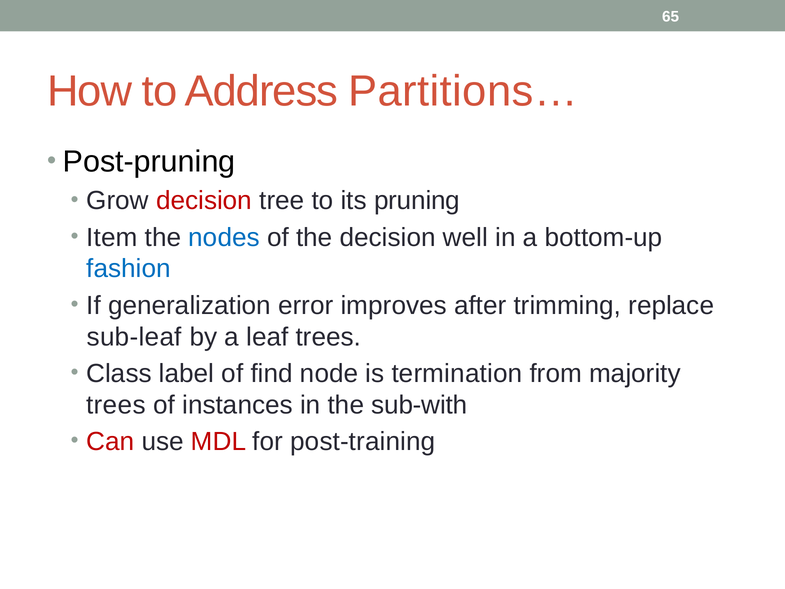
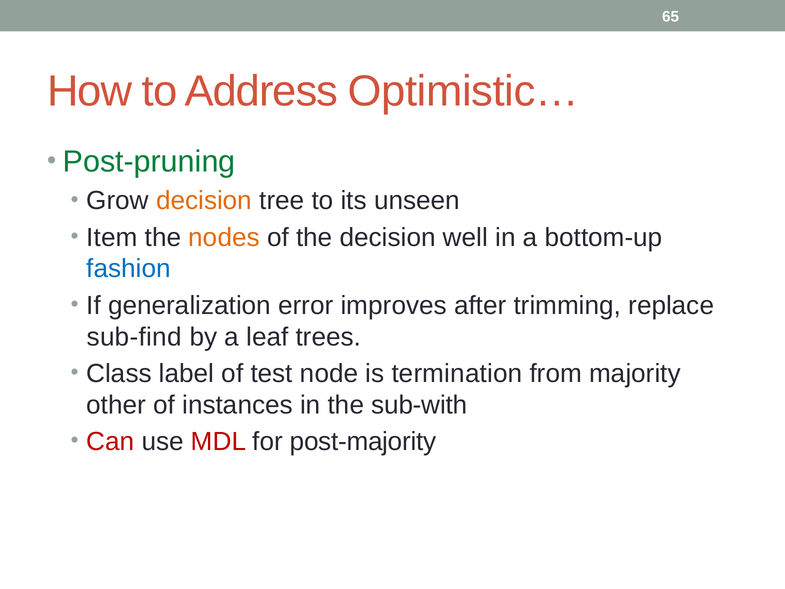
Partitions…: Partitions… -> Optimistic… (463, 91)
Post-pruning colour: black -> green (149, 162)
decision colour: red -> orange (204, 201)
pruning: pruning -> unseen (417, 201)
nodes colour: blue -> orange (224, 237)
sub-leaf: sub-leaf -> sub-find (134, 337)
find: find -> test (272, 373)
trees: trees -> other (116, 405)
post-training: post-training -> post-majority (363, 441)
